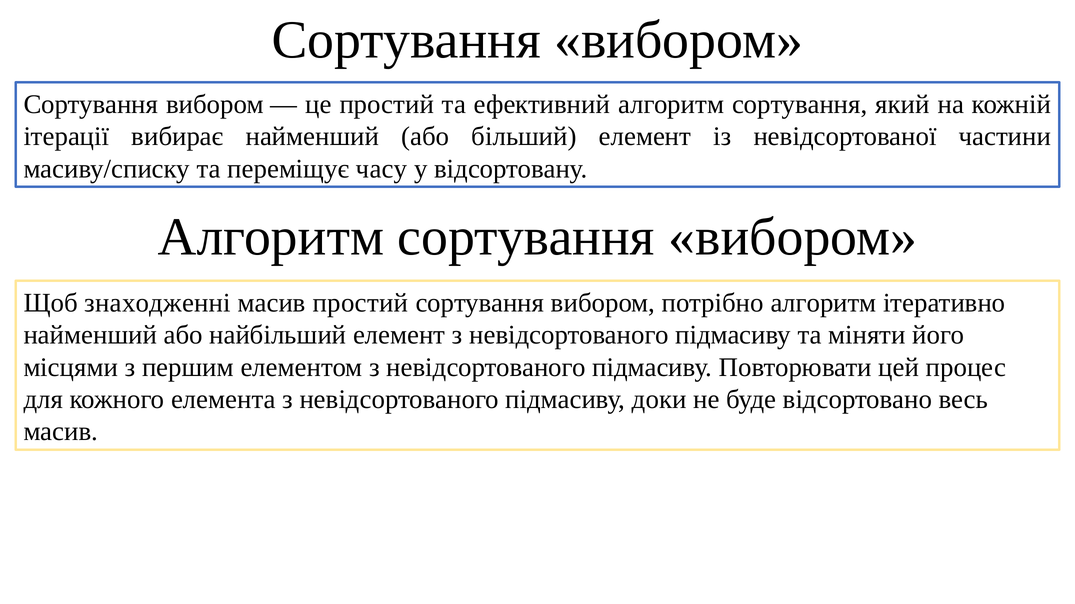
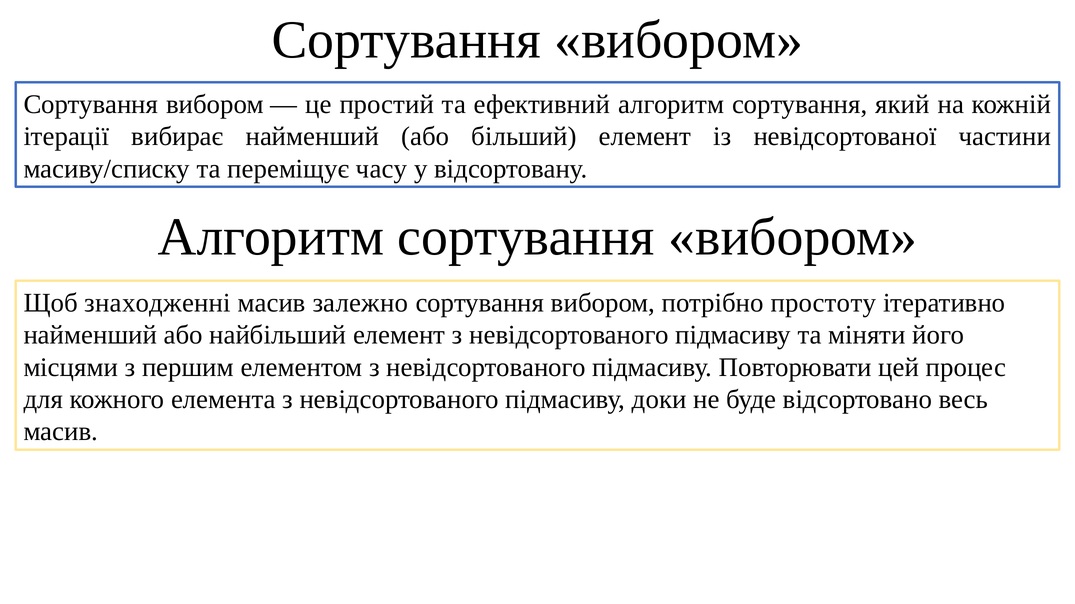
масив простий: простий -> залежно (360, 303)
потрібно алгоритм: алгоритм -> простоту (823, 303)
